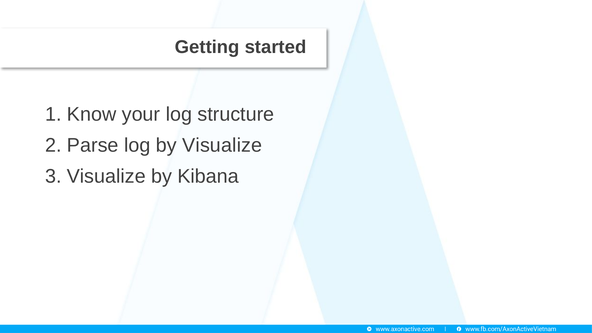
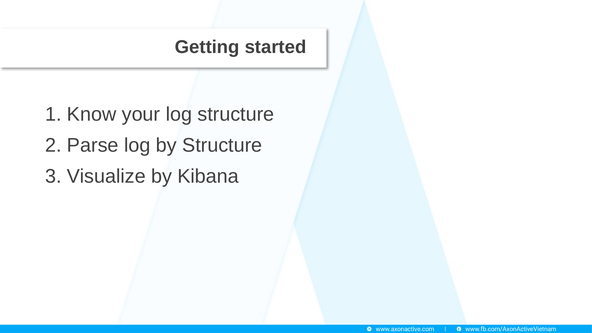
by Visualize: Visualize -> Structure (222, 145)
